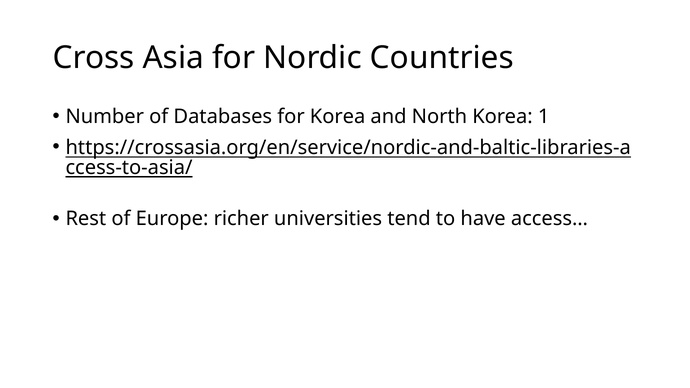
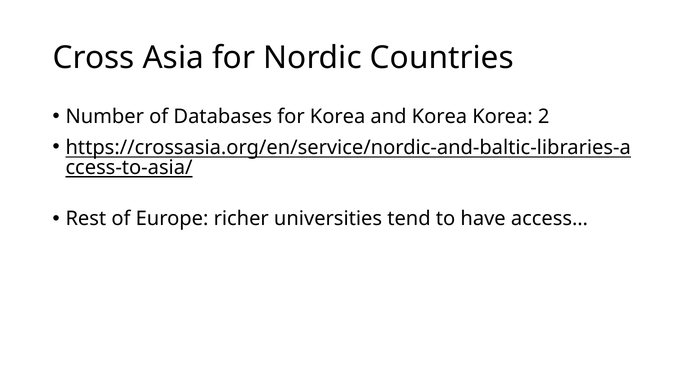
and North: North -> Korea (439, 117)
1: 1 -> 2 (544, 117)
